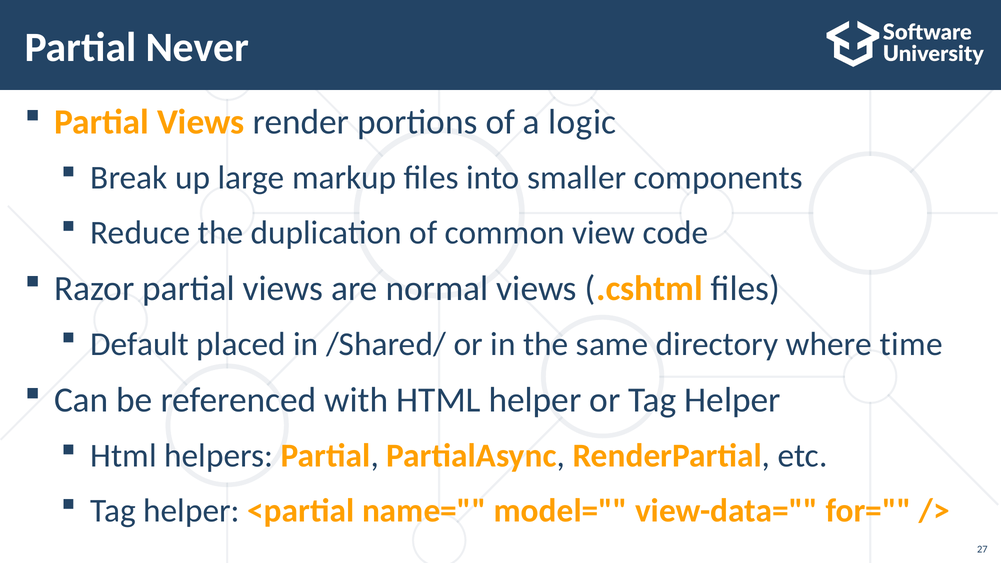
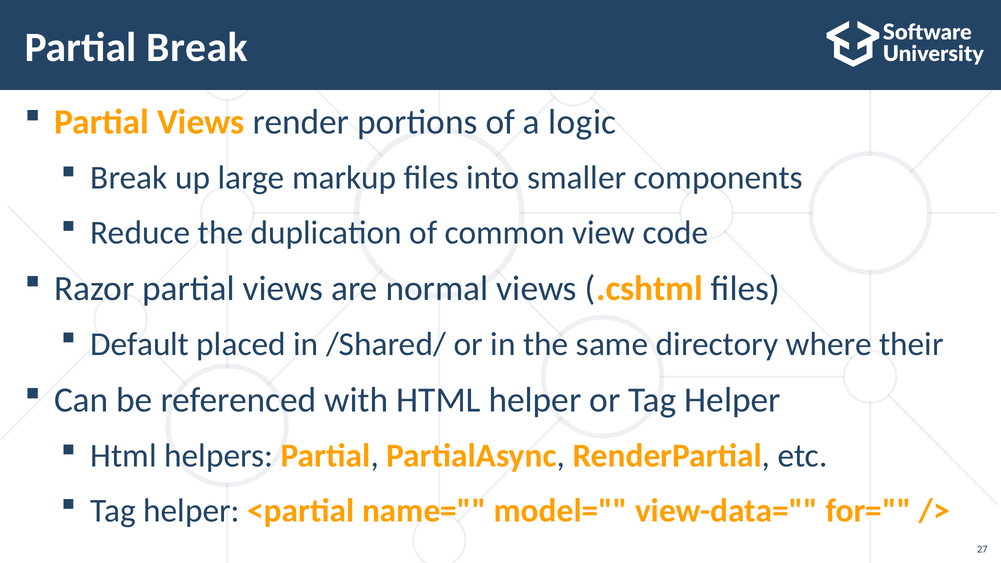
Partial Never: Never -> Break (197, 47)
time: time -> their (911, 344)
